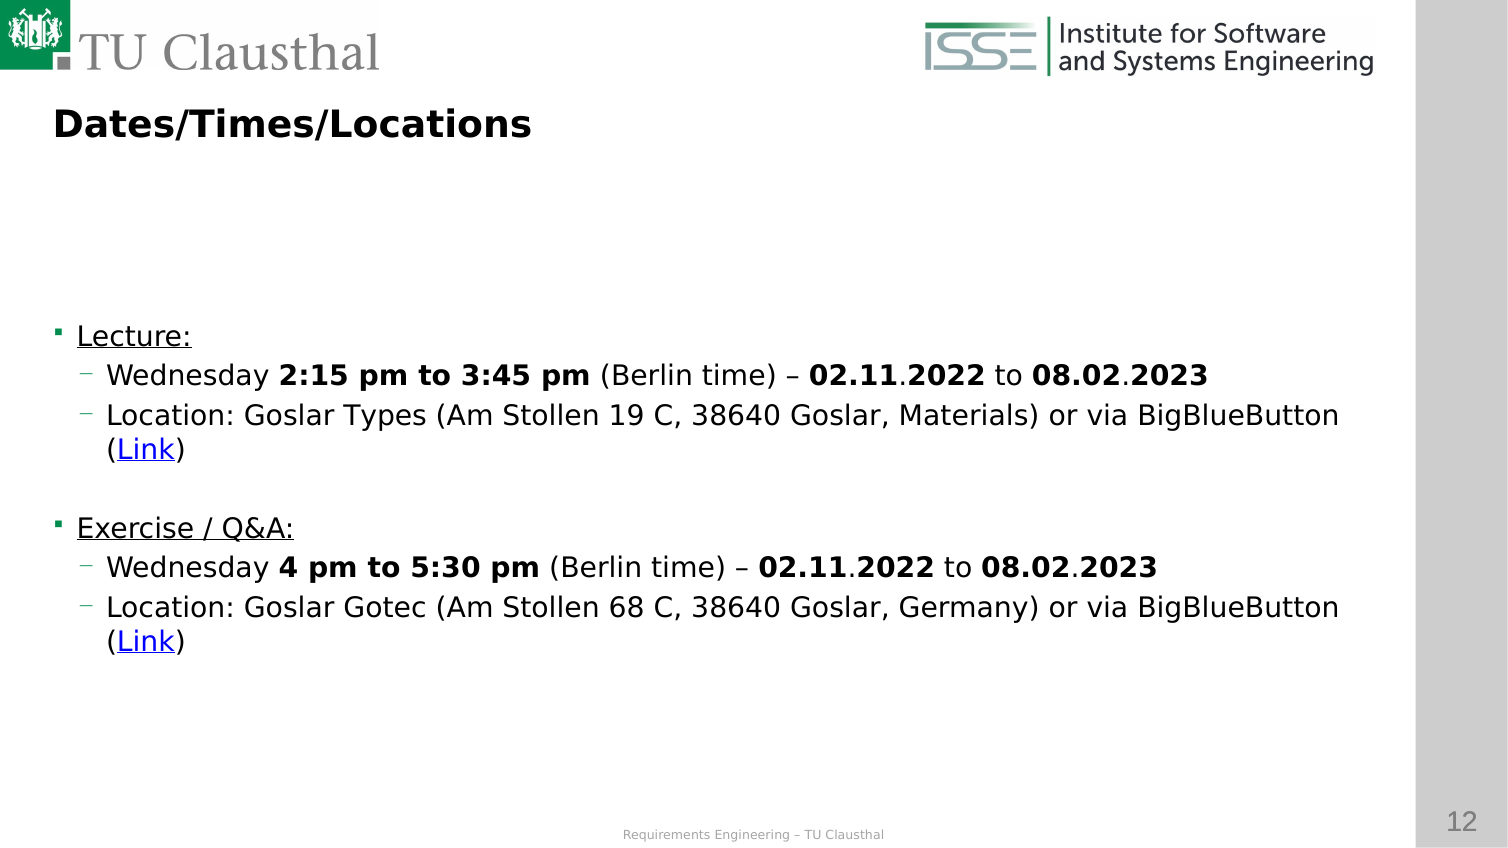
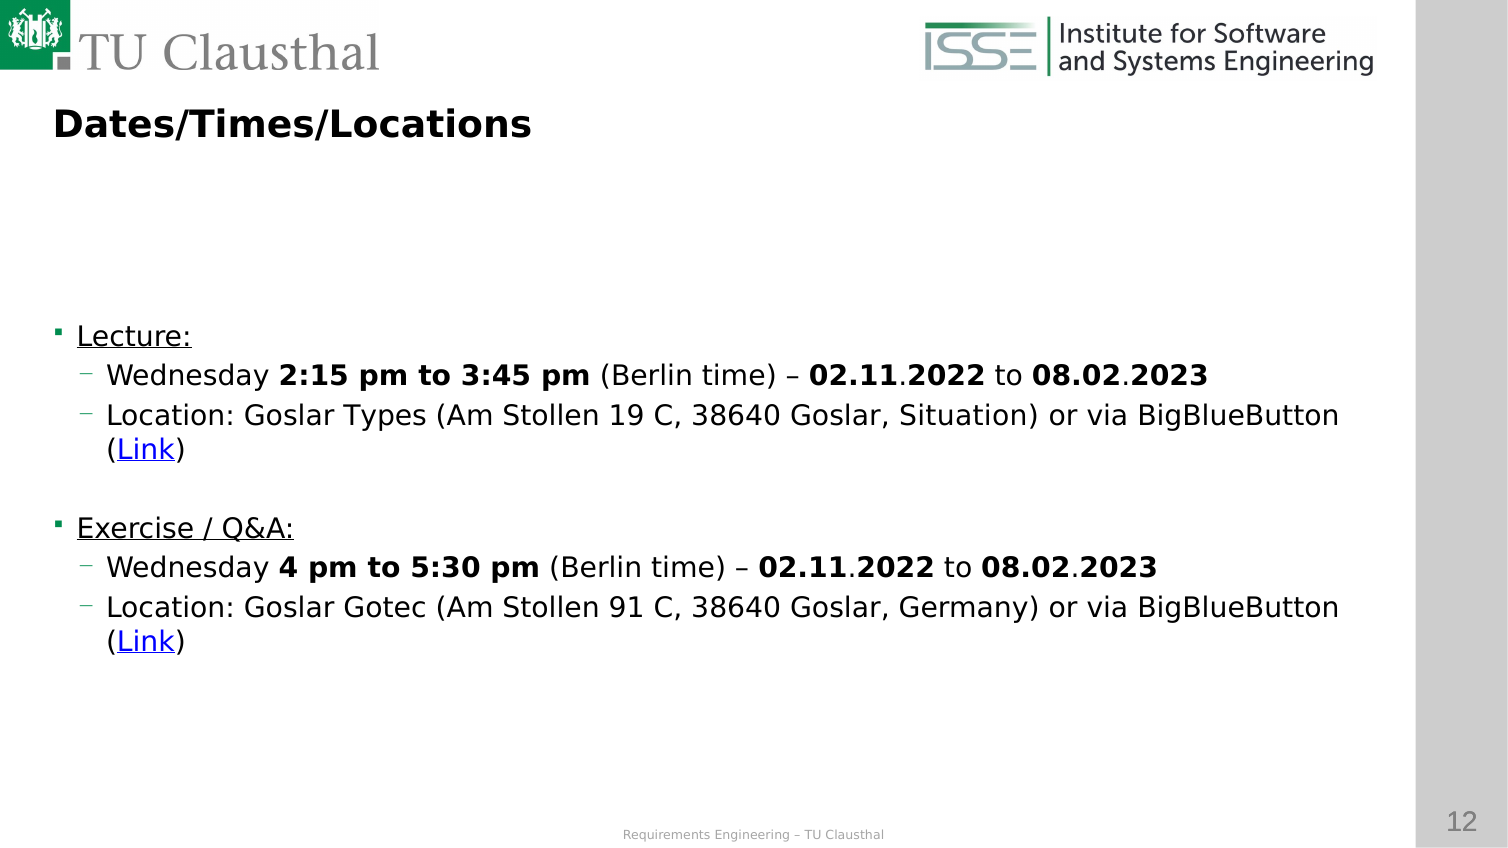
Materials: Materials -> Situation (969, 416)
68: 68 -> 91 (627, 608)
